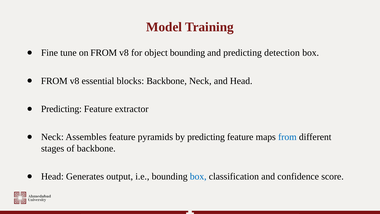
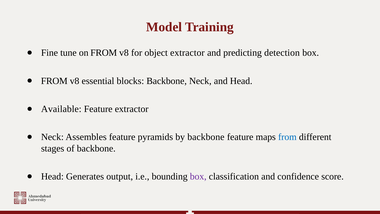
object bounding: bounding -> extractor (187, 53)
Predicting: Predicting -> Available (61, 109)
by predicting: predicting -> backbone (206, 137)
box colour: blue -> purple (198, 176)
